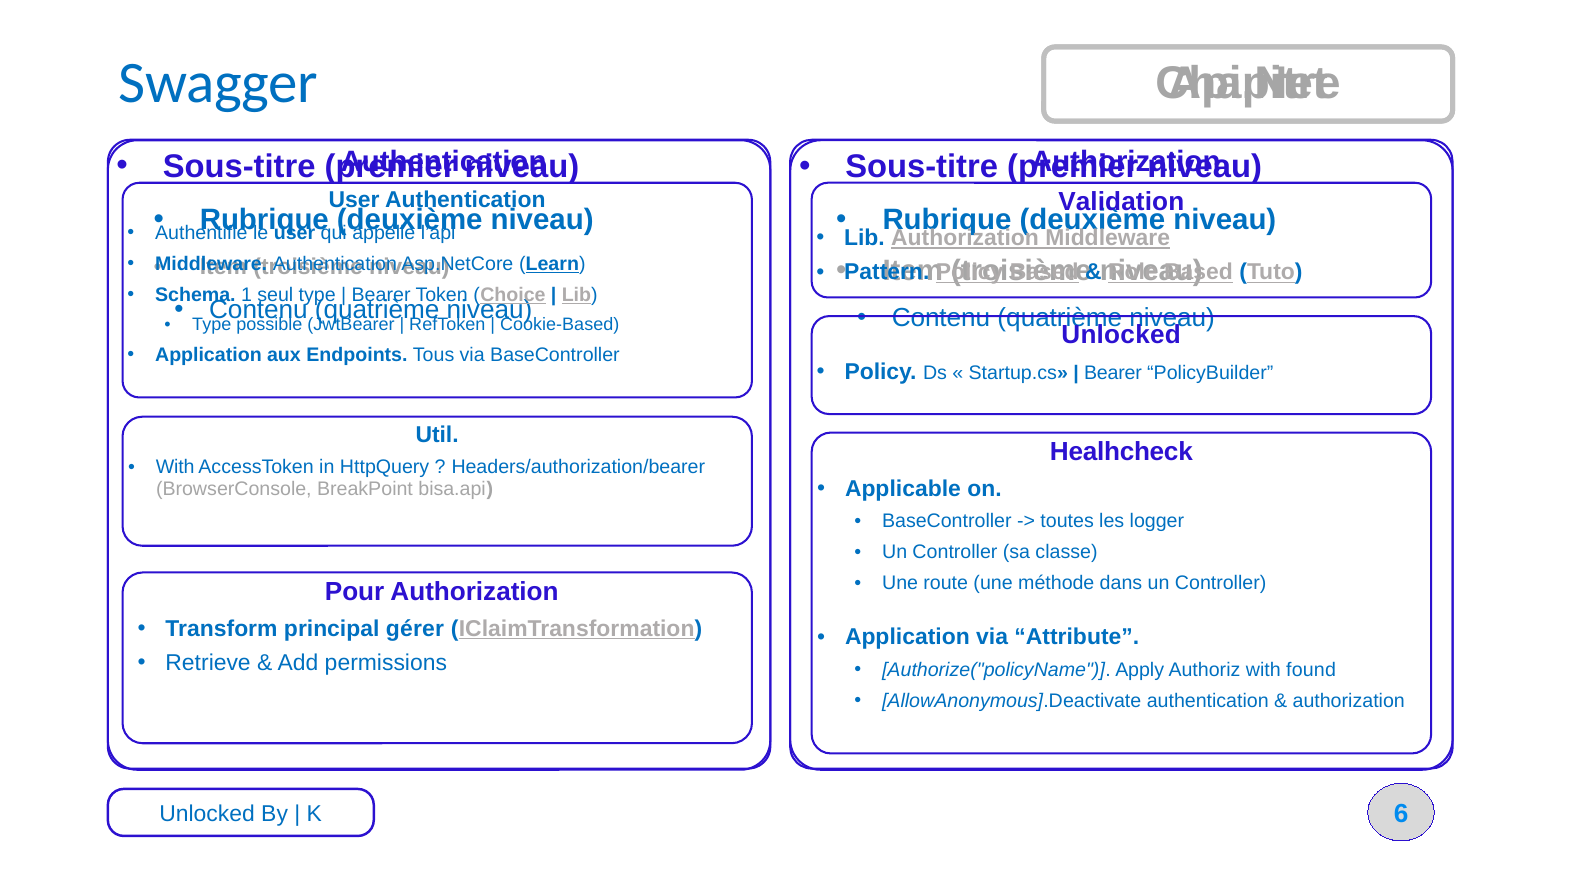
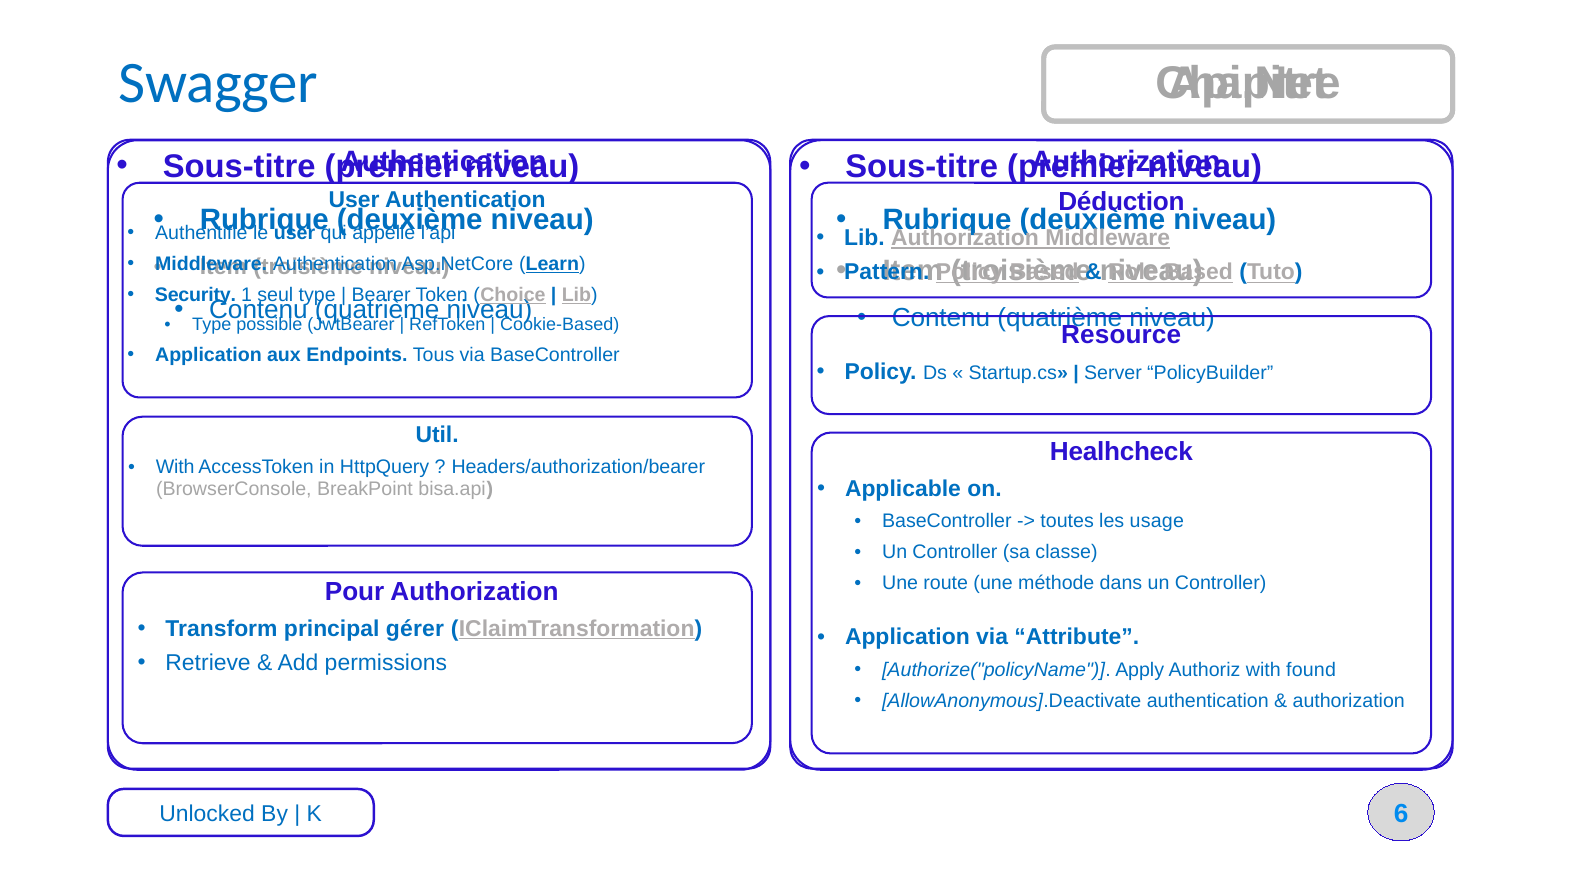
Validation: Validation -> Déduction (1121, 201)
Schema: Schema -> Security (195, 295)
Unlocked: Unlocked -> Resource (1121, 335)
Bearer: Bearer -> Server (1113, 373)
logger: logger -> usage (1157, 521)
